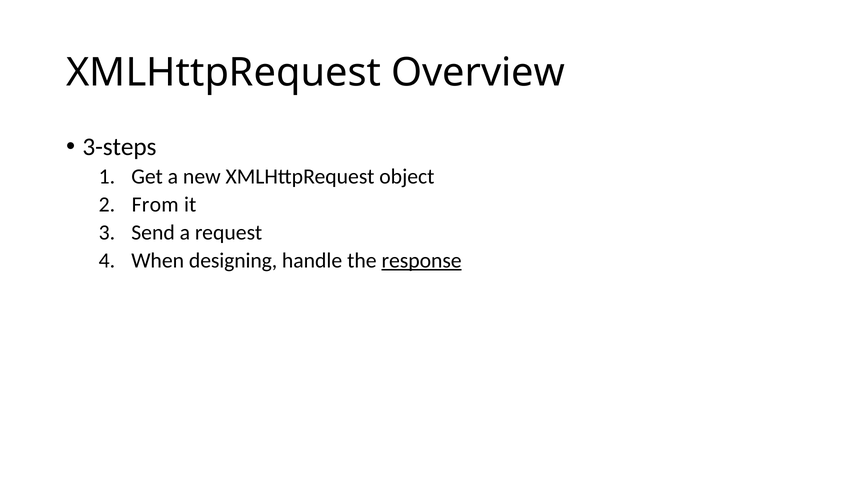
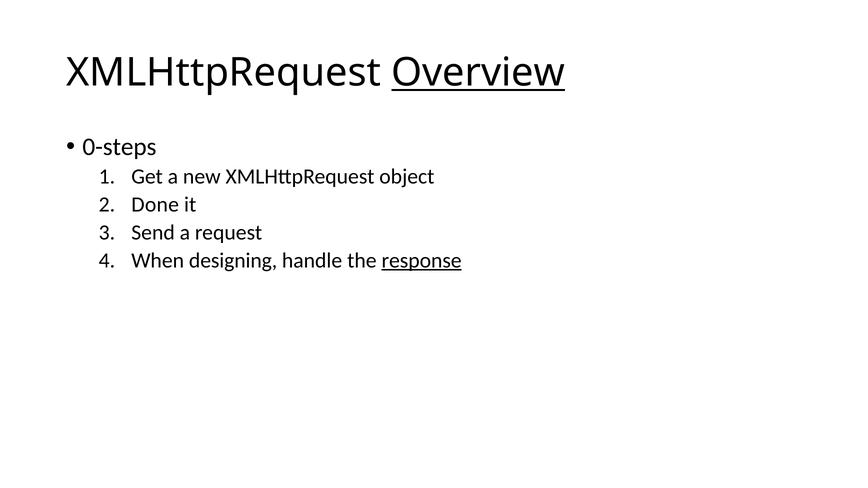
Overview underline: none -> present (478, 73)
3-steps: 3-steps -> 0-steps (119, 147)
From: From -> Done (155, 205)
